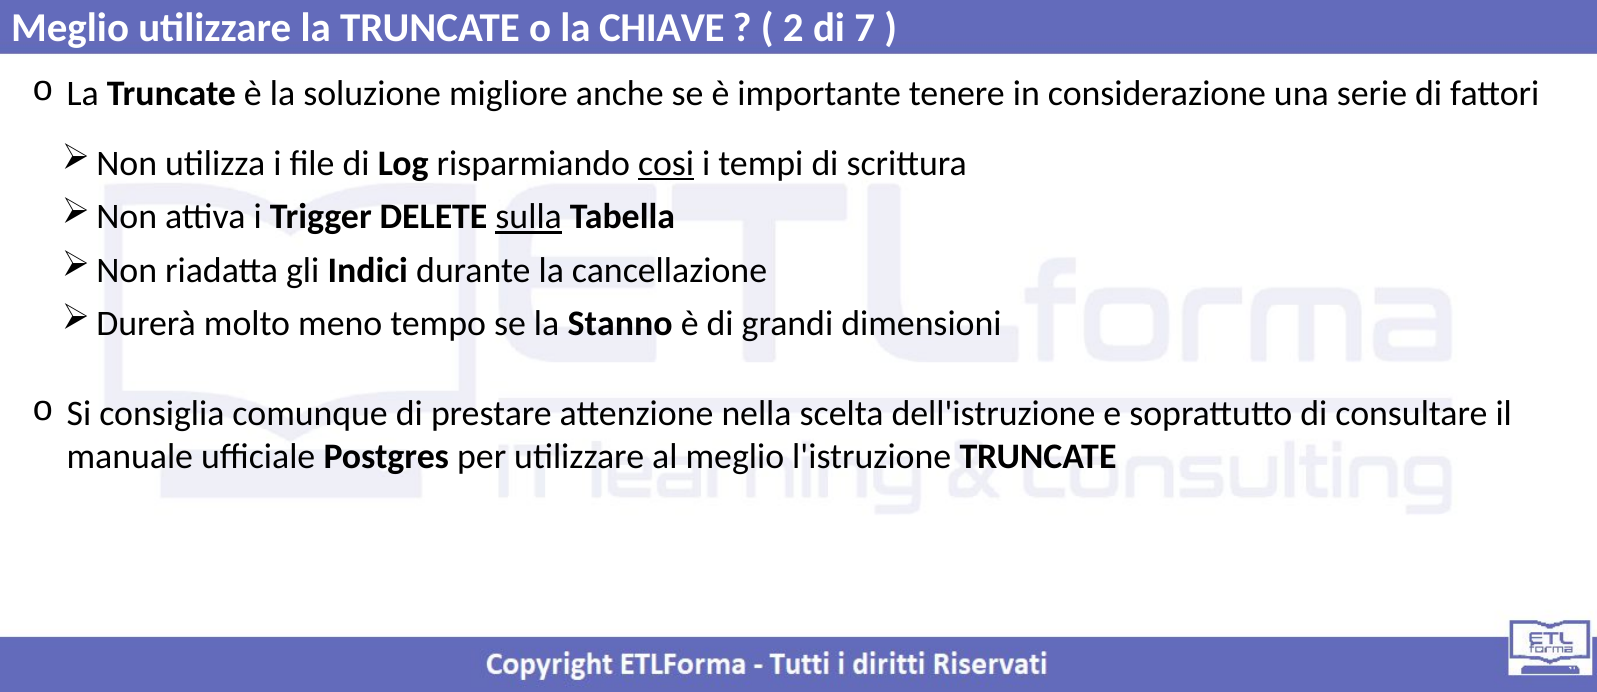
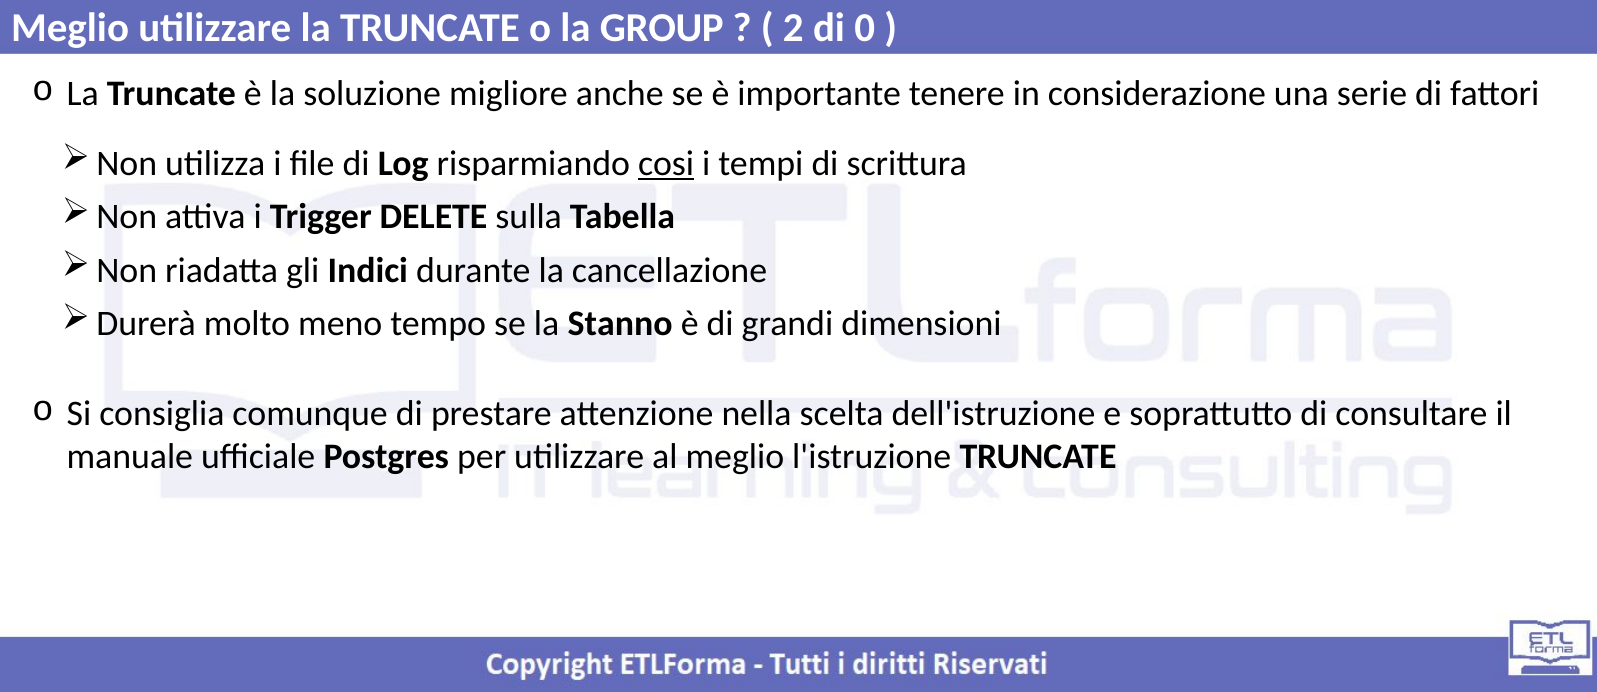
CHIAVE: CHIAVE -> GROUP (662, 28)
7: 7 -> 0 (865, 28)
sulla underline: present -> none (529, 217)
